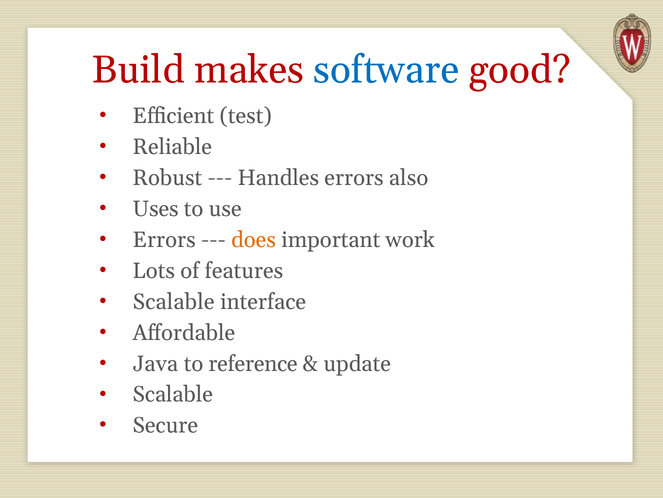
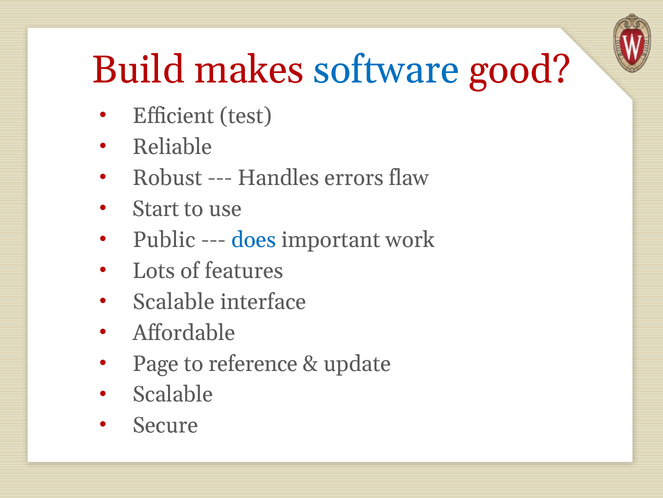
also: also -> flaw (409, 178)
Uses: Uses -> Start (156, 208)
Errors: Errors -> Public (164, 239)
does colour: orange -> blue (254, 239)
Java: Java -> Page (156, 363)
